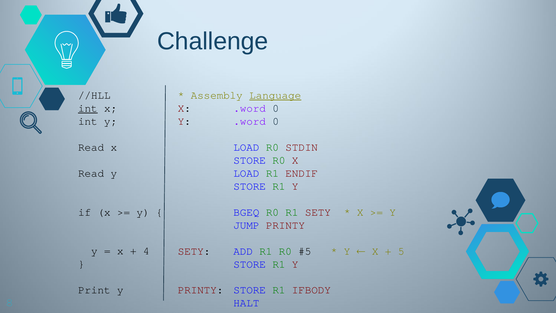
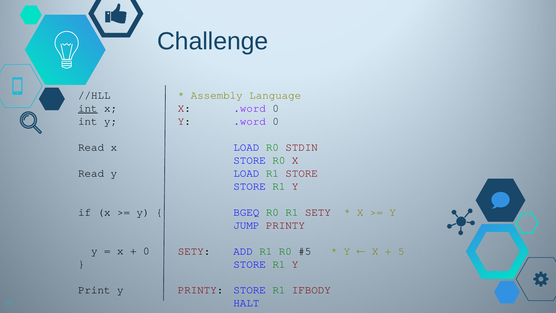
Language underline: present -> none (275, 95)
R1 ENDIF: ENDIF -> STORE (302, 173)
4: 4 -> 0 (146, 251)
